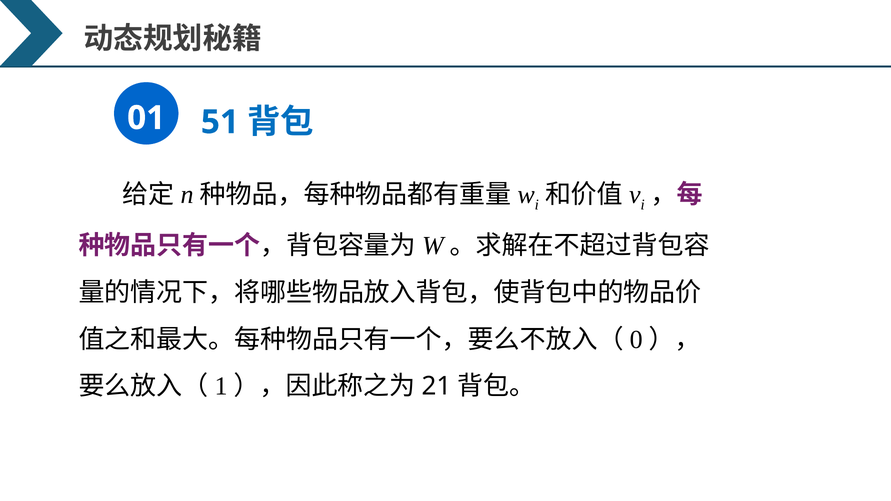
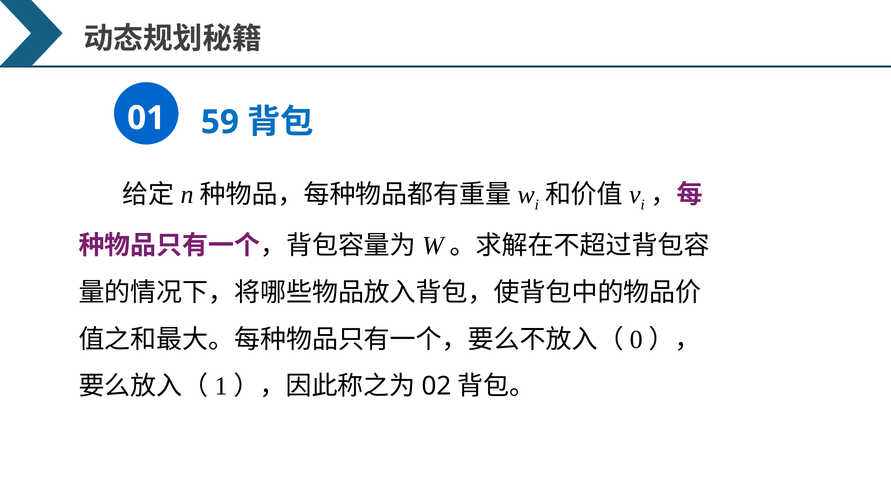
51: 51 -> 59 (220, 122)
21: 21 -> 02 (436, 386)
